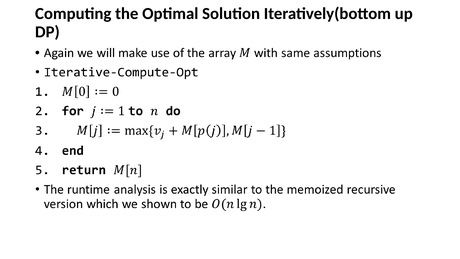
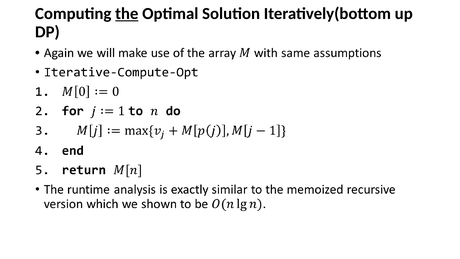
the underline: none -> present (127, 14)
